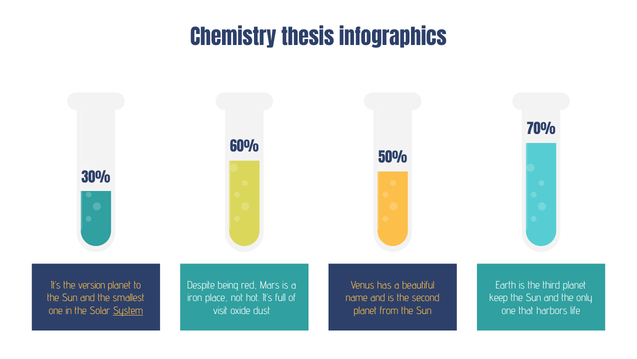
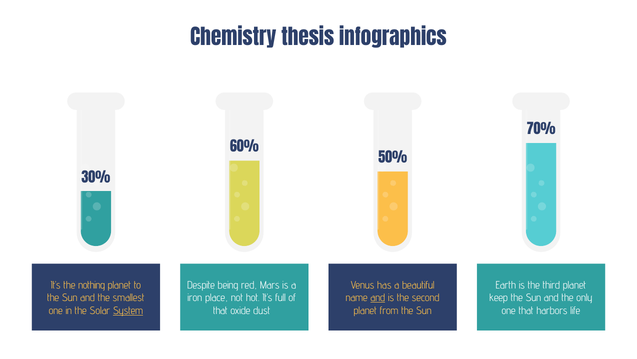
version: version -> nothing (92, 284)
and underline: none -> present (378, 297)
visit: visit -> that (220, 310)
